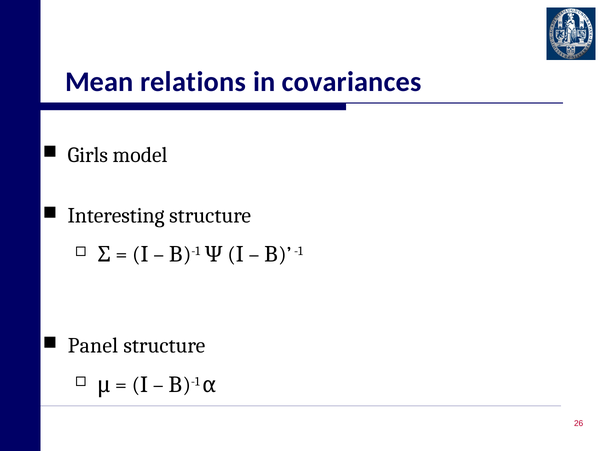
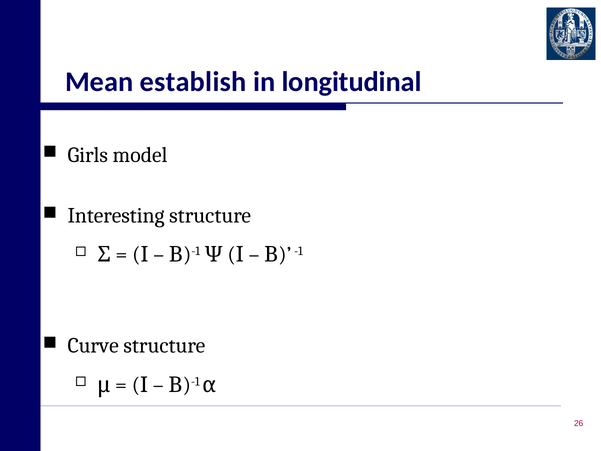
relations: relations -> establish (193, 82)
covariances: covariances -> longitudinal (352, 82)
Panel: Panel -> Curve (93, 346)
